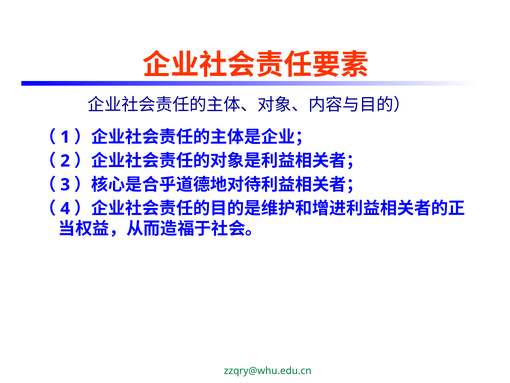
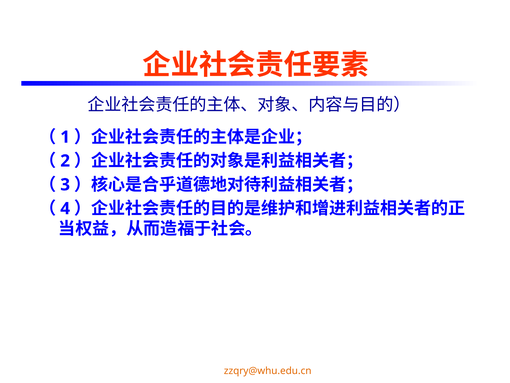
zzqry@whu.edu.cn colour: green -> orange (268, 370)
